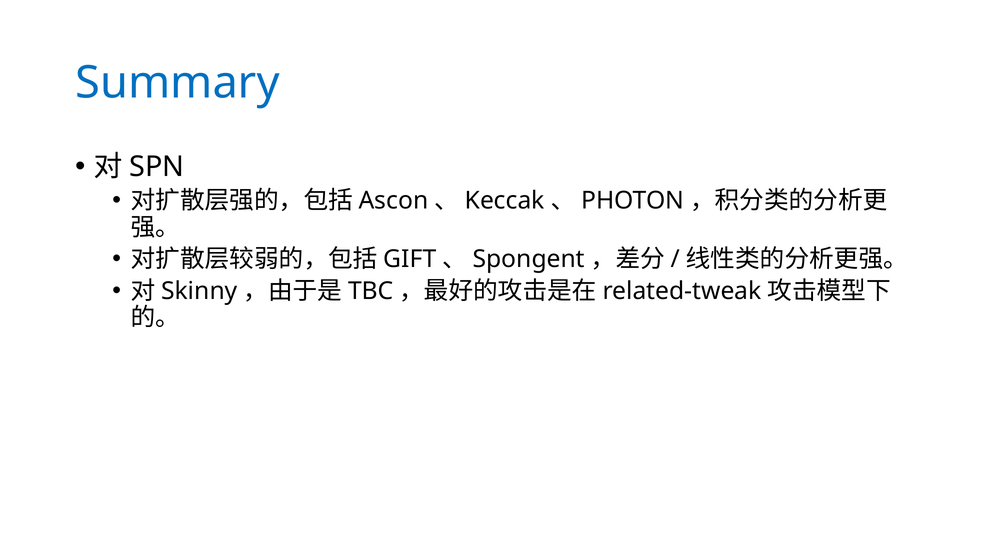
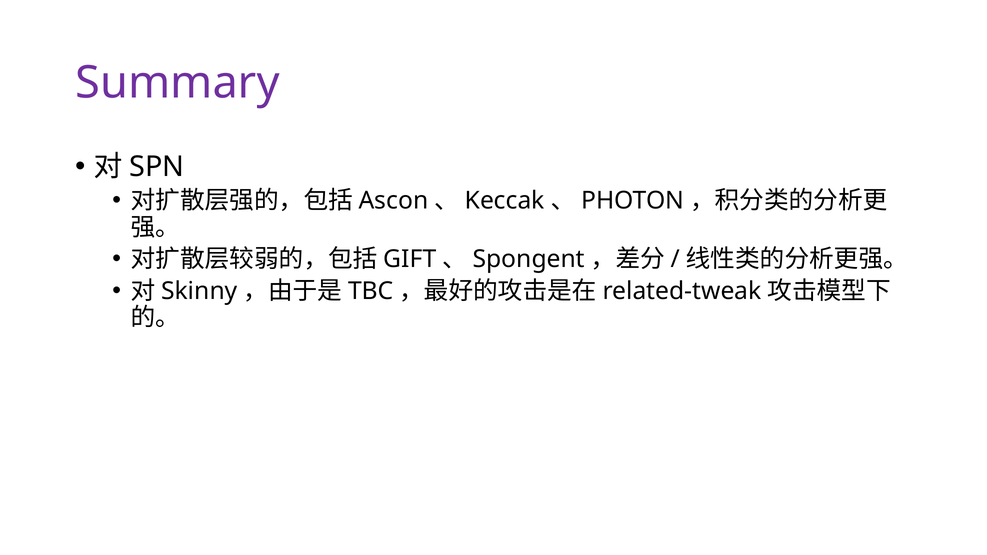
Summary colour: blue -> purple (177, 83)
